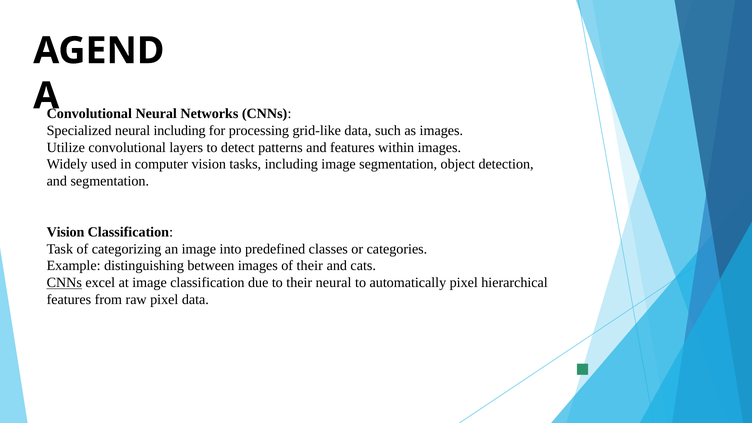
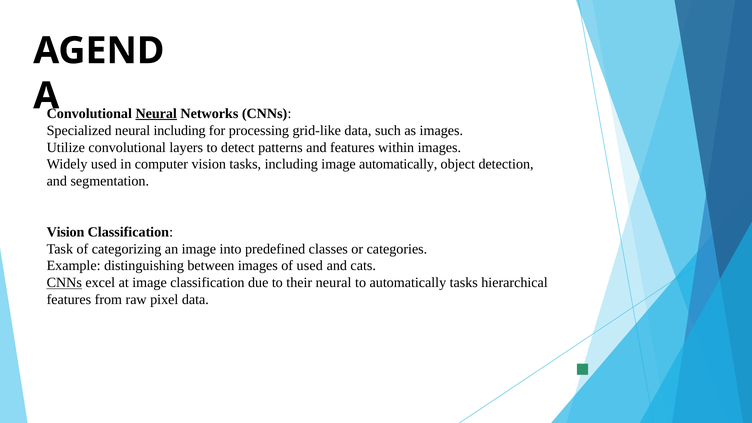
Neural underline: none -> present (156, 114)
image segmentation: segmentation -> automatically (398, 164)
of their: their -> used (310, 266)
automatically pixel: pixel -> tasks (464, 283)
